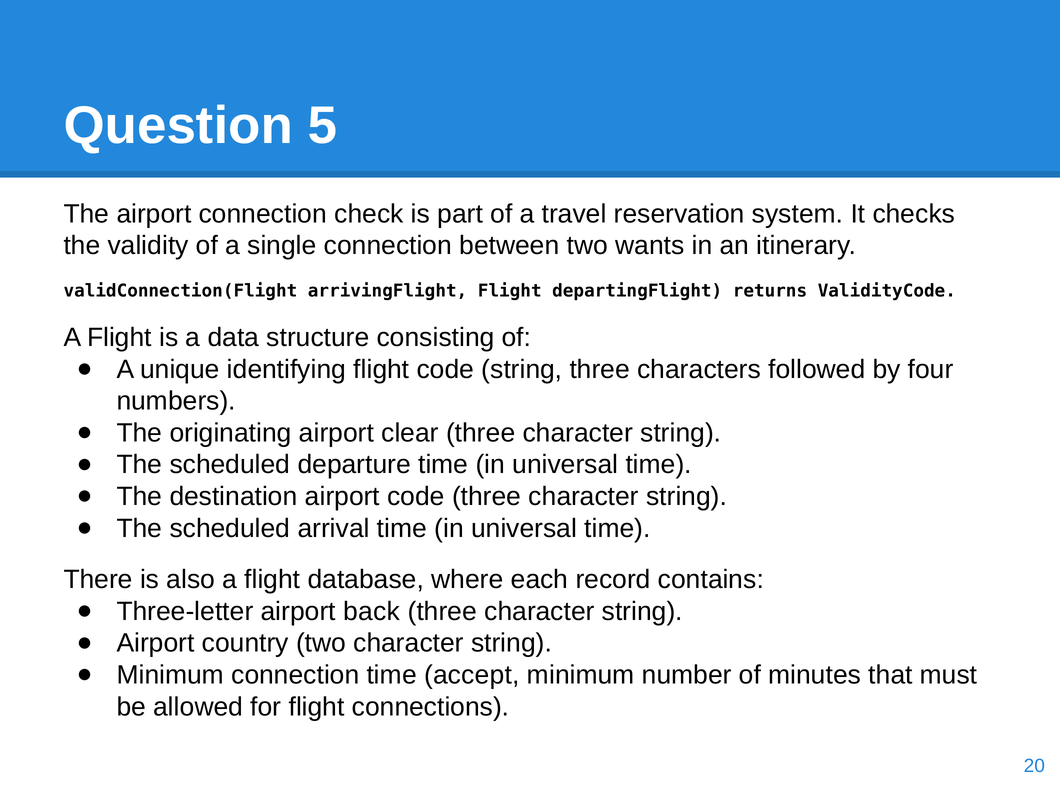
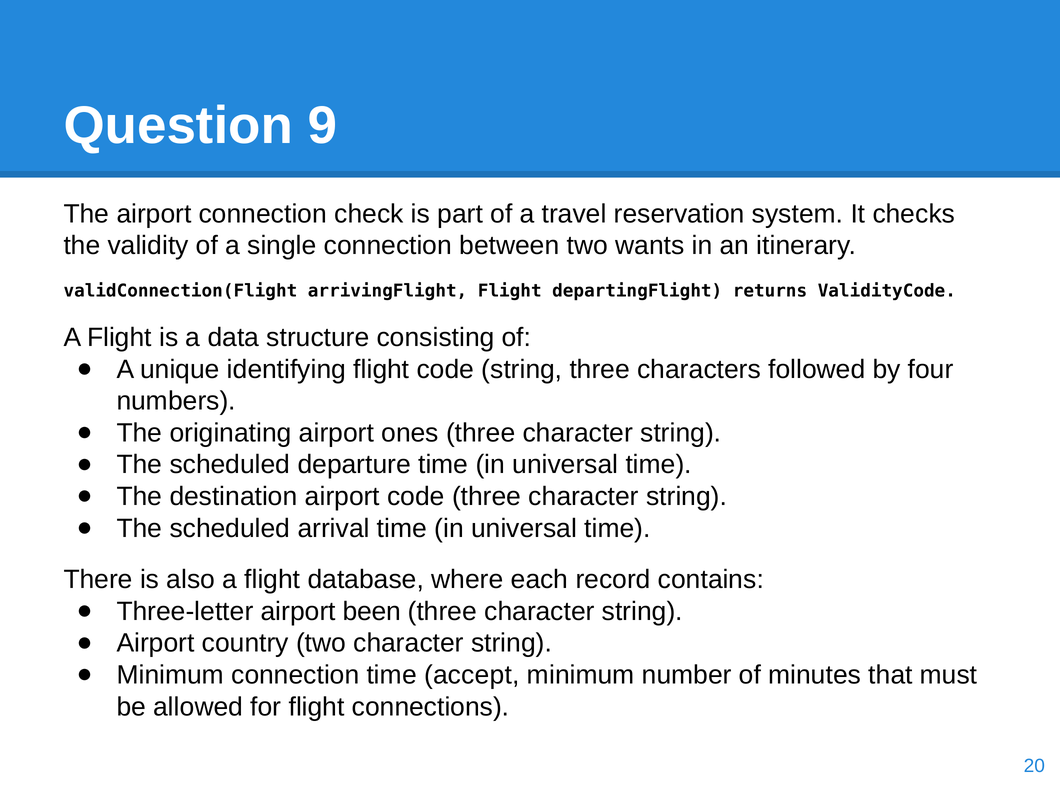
5: 5 -> 9 (322, 126)
clear: clear -> ones (410, 433)
back: back -> been (372, 611)
